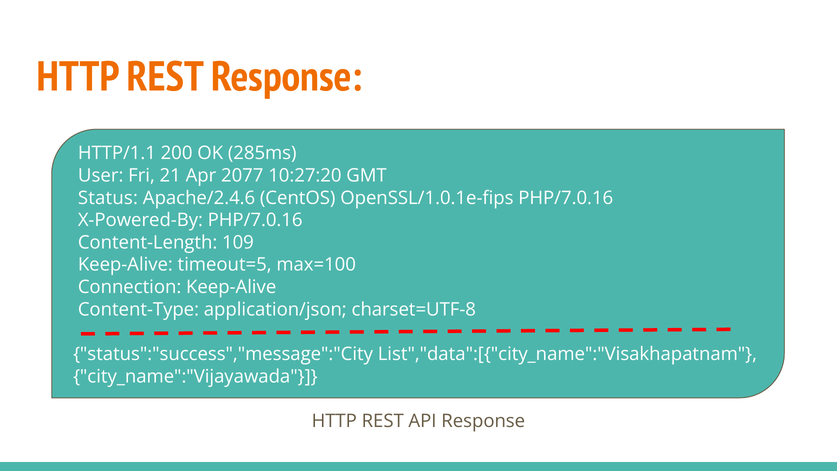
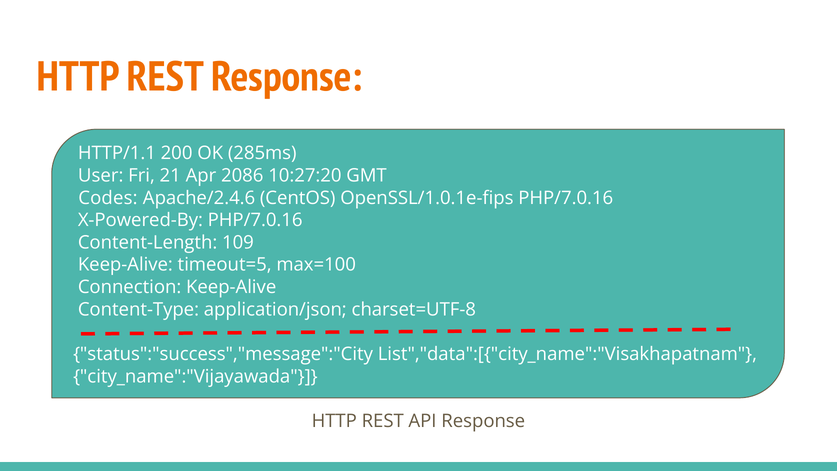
2077: 2077 -> 2086 (242, 176)
Status: Status -> Codes (108, 198)
